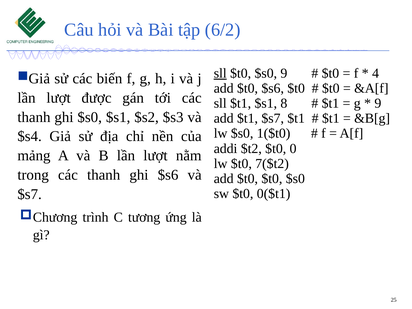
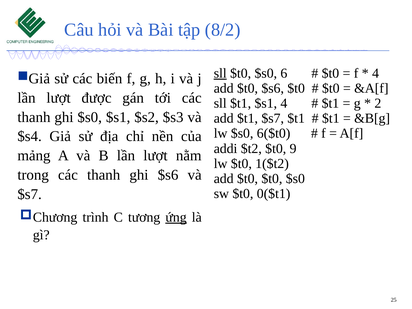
6/2: 6/2 -> 8/2 (223, 30)
$s0 9: 9 -> 6 (284, 73)
$s1 8: 8 -> 4 (284, 103)
9: 9 -> 2 (378, 103)
1($t0: 1($t0 -> 6($t0 (274, 133)
0: 0 -> 9 (293, 148)
7($t2: 7($t2 -> 1($t2 (272, 164)
ứng underline: none -> present (176, 217)
